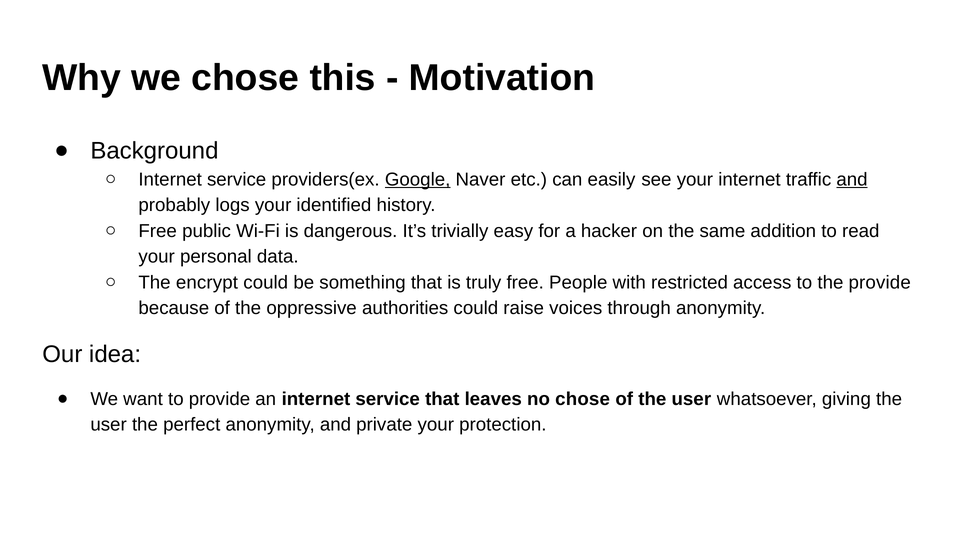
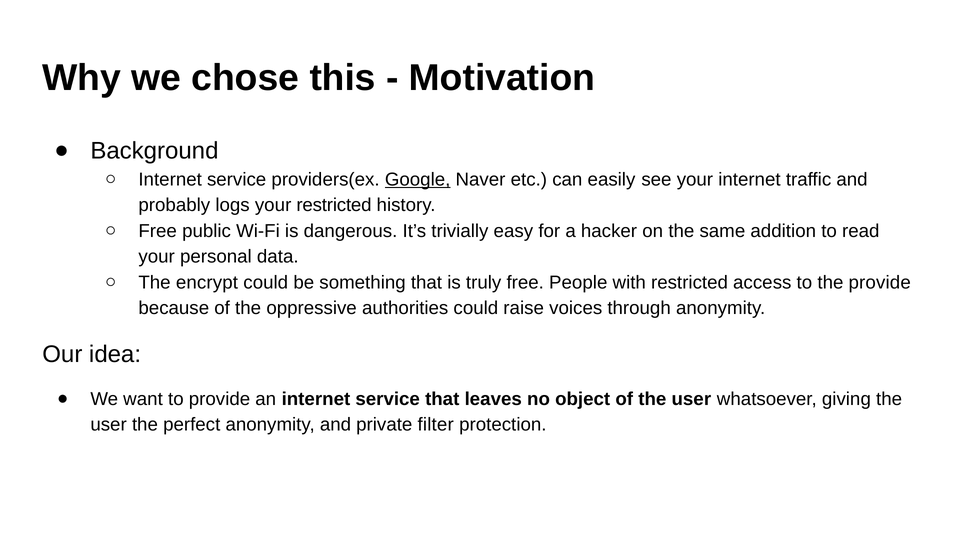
and underline: present -> none (852, 180)
your identified: identified -> restricted (334, 205)
no chose: chose -> object (583, 399)
private your: your -> filter (436, 425)
